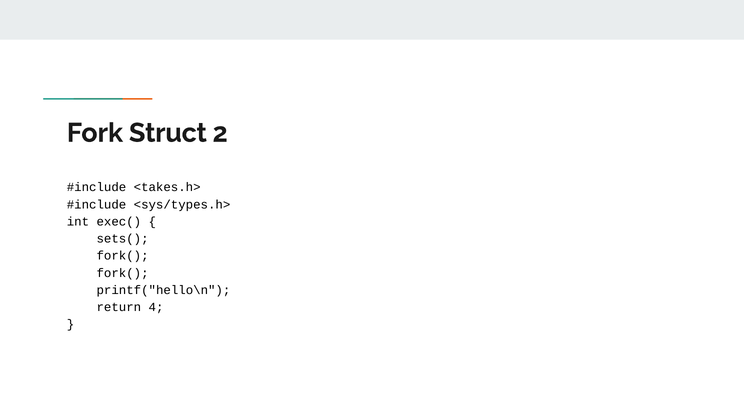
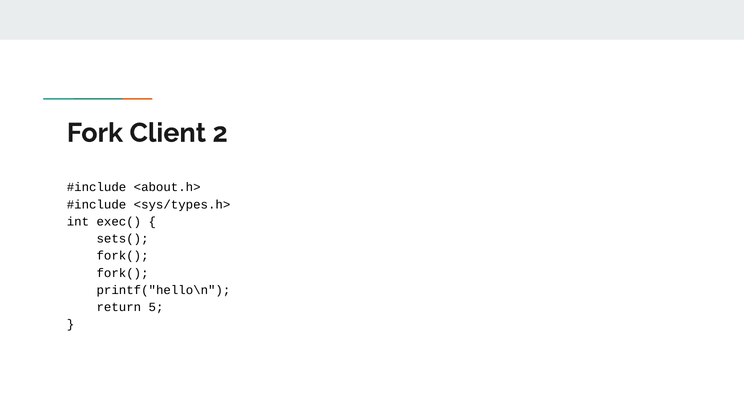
Struct: Struct -> Client (168, 133)
<takes.h>: <takes.h> -> <about.h> (167, 187)
4: 4 -> 5 (156, 307)
